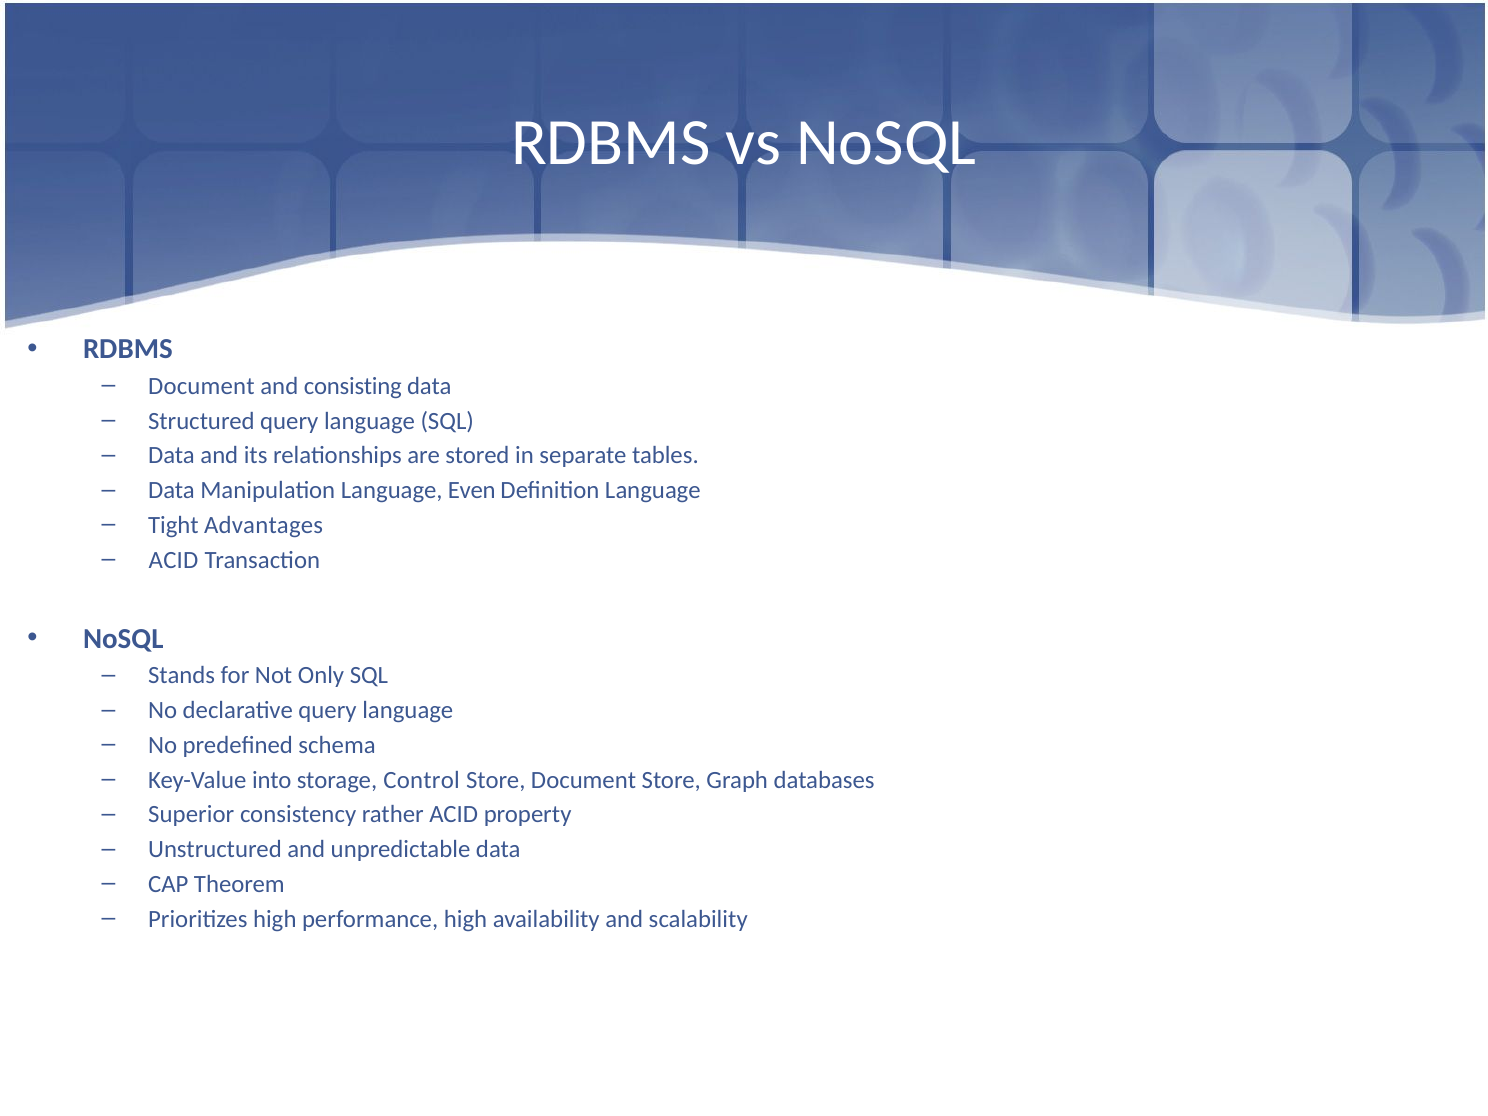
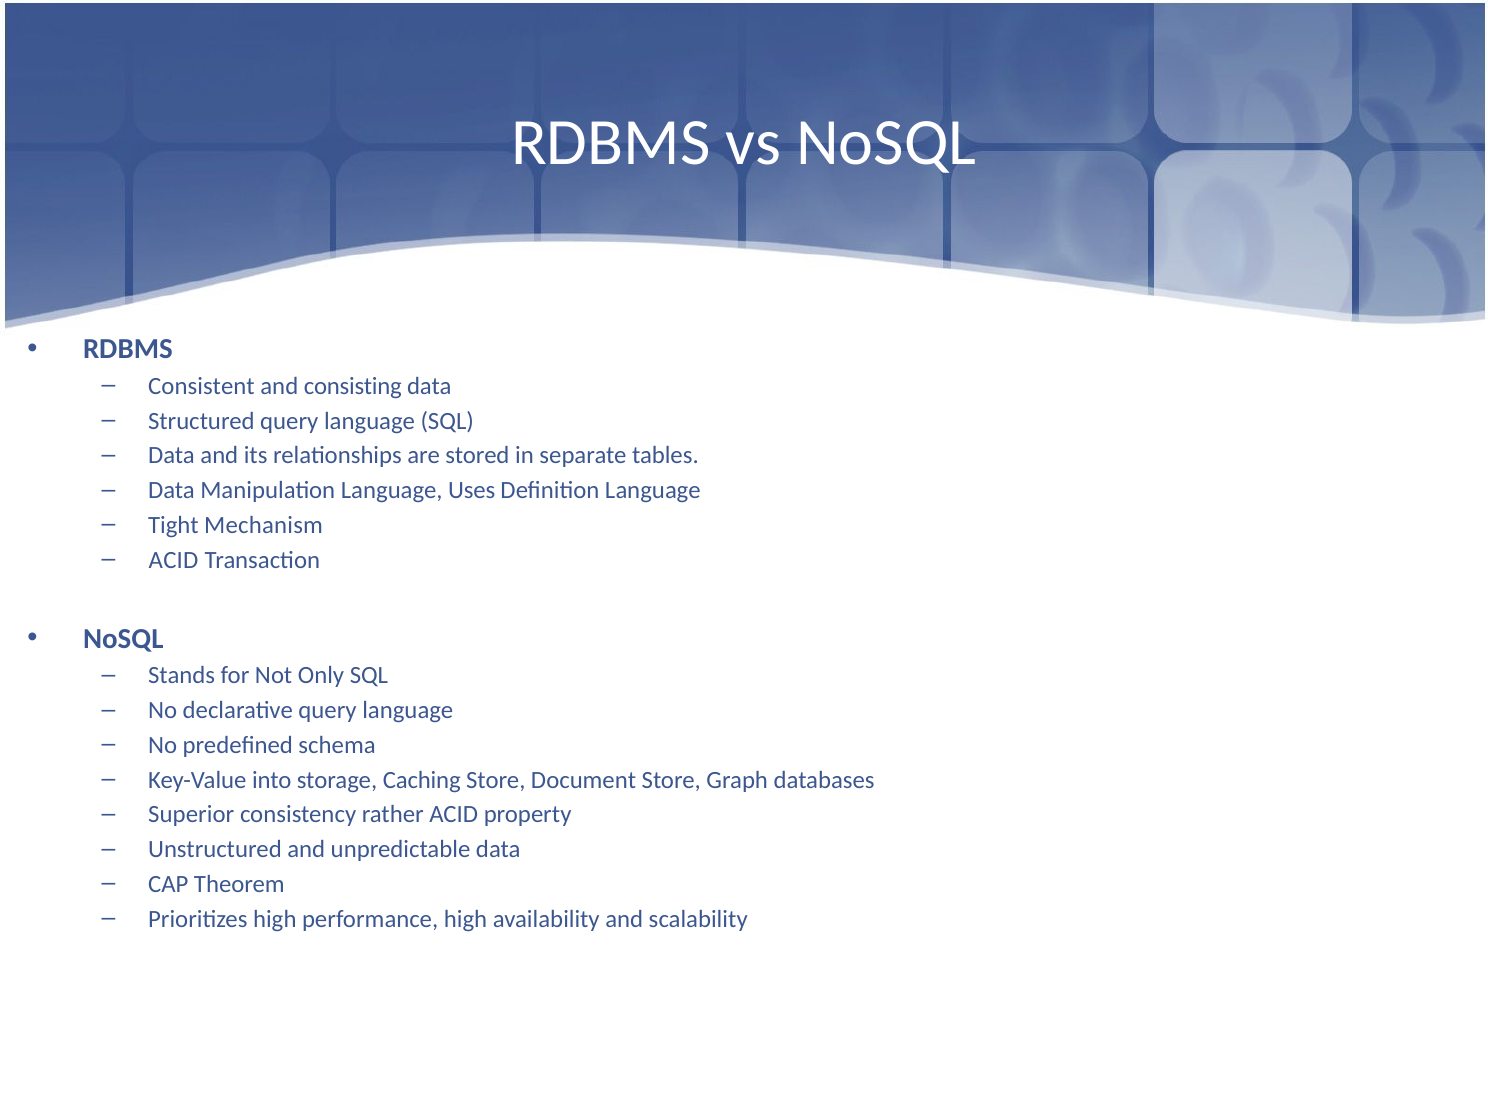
Document: Document -> Consistent (201, 386)
Even: Even -> Uses (472, 490)
Advantages: Advantages -> Mechanism (264, 525)
Control: Control -> Caching (422, 780)
